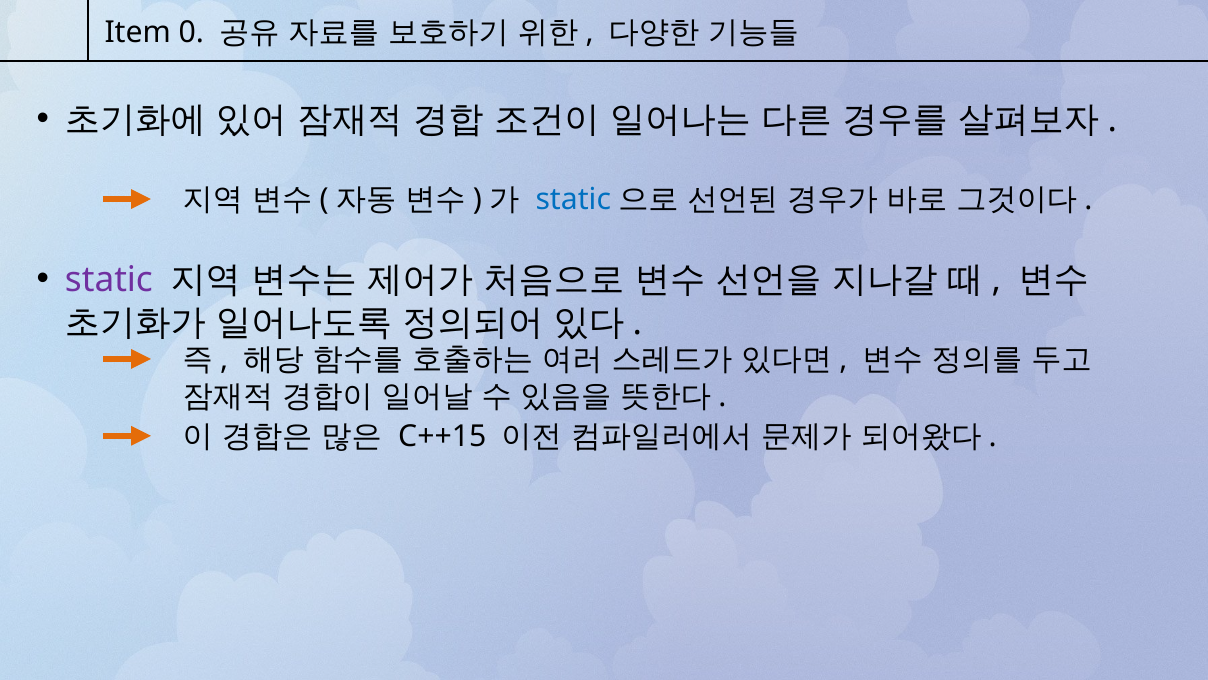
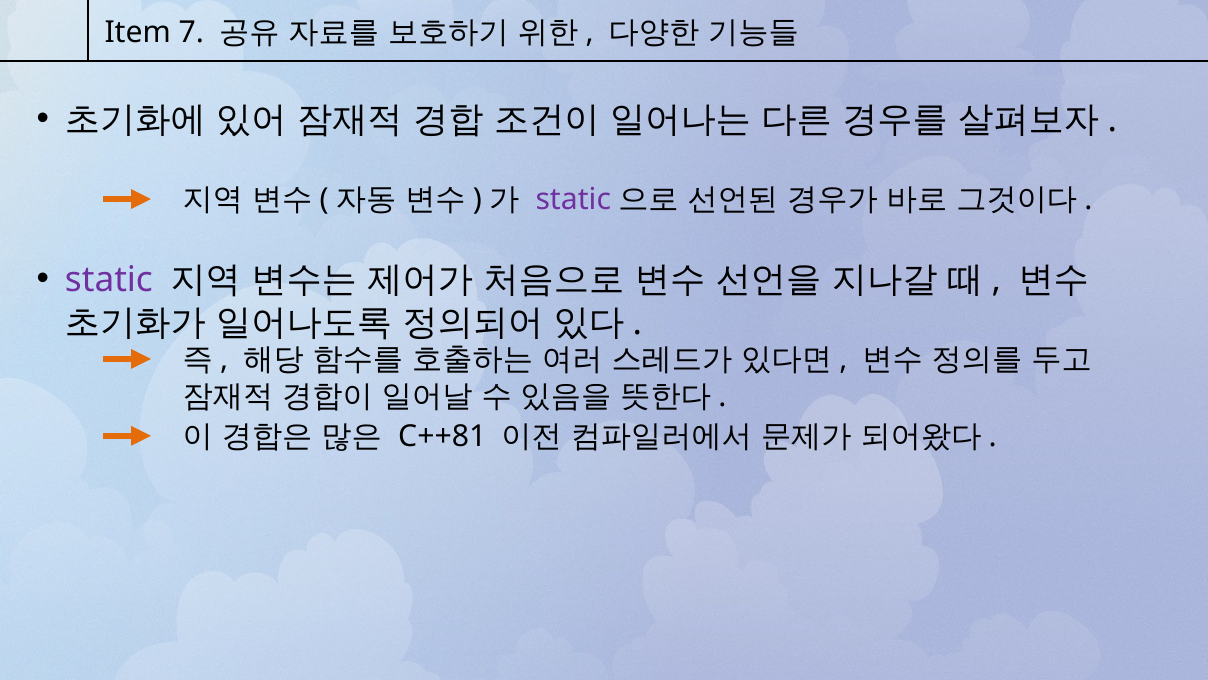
0: 0 -> 7 (191, 32)
static colour: blue -> purple (573, 200)
C++15: C++15 -> C++81 (442, 436)
